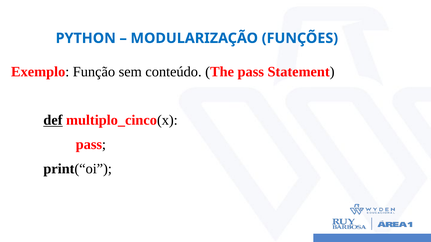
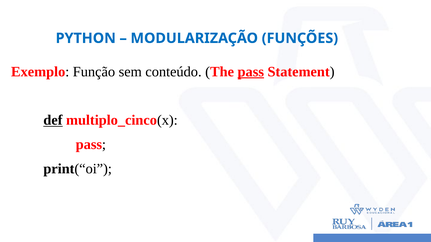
pass underline: none -> present (251, 72)
